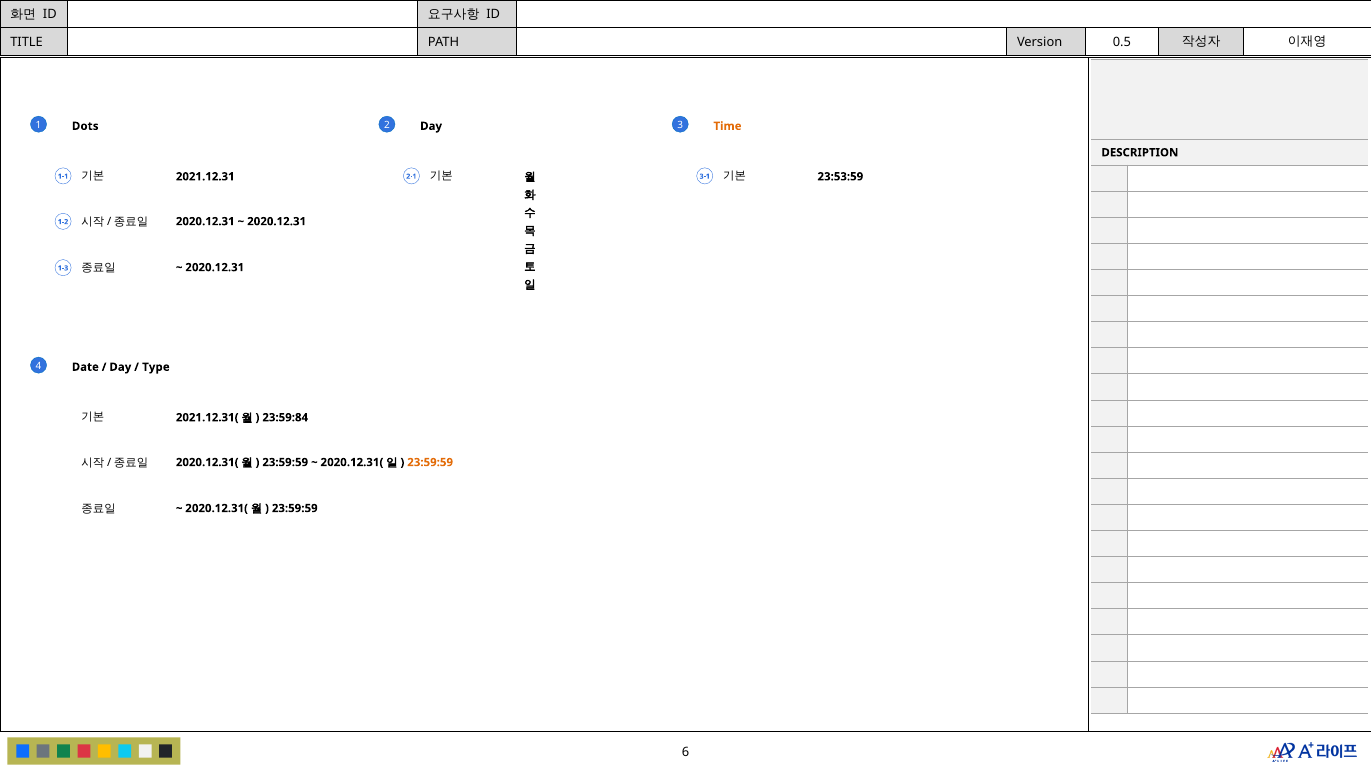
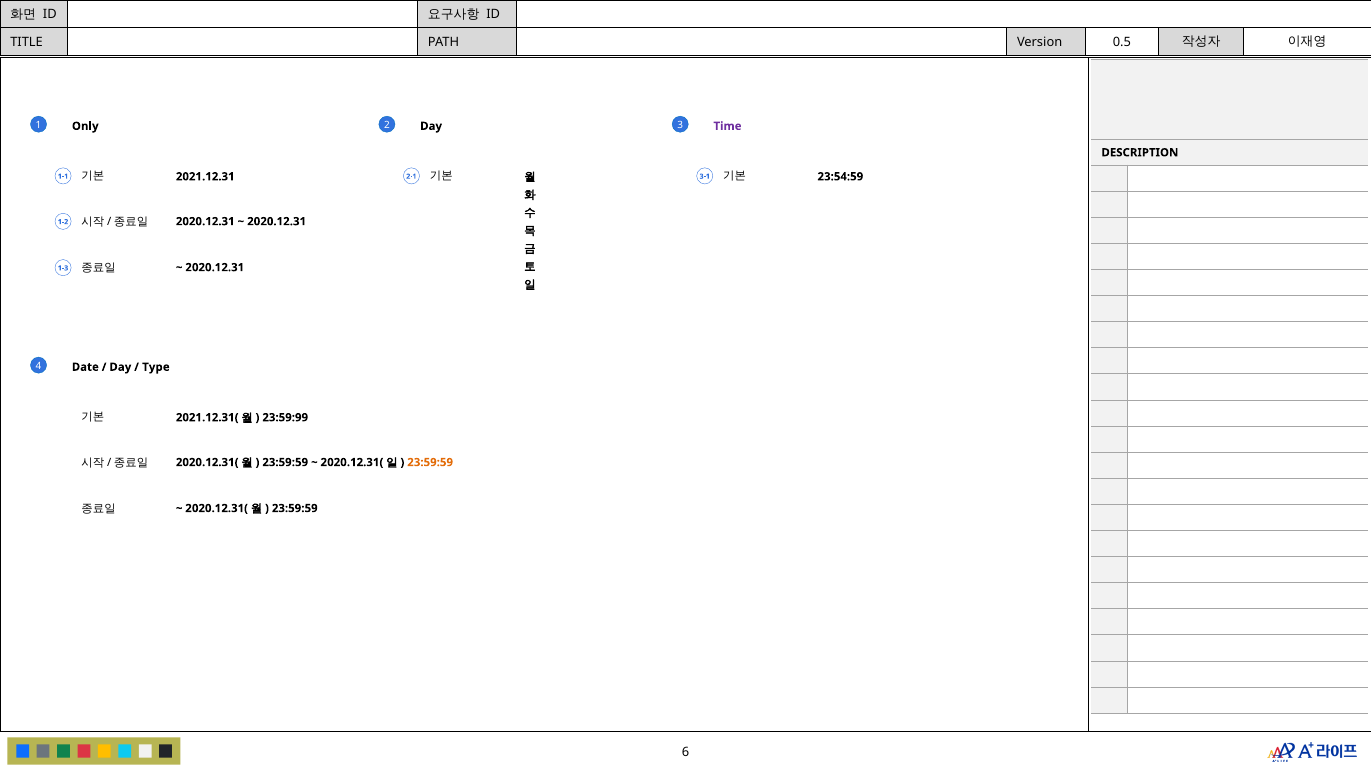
Dots: Dots -> Only (85, 126)
Time colour: orange -> purple (727, 126)
23:53:59: 23:53:59 -> 23:54:59 (840, 177)
23:59:84: 23:59:84 -> 23:59:99 (285, 418)
